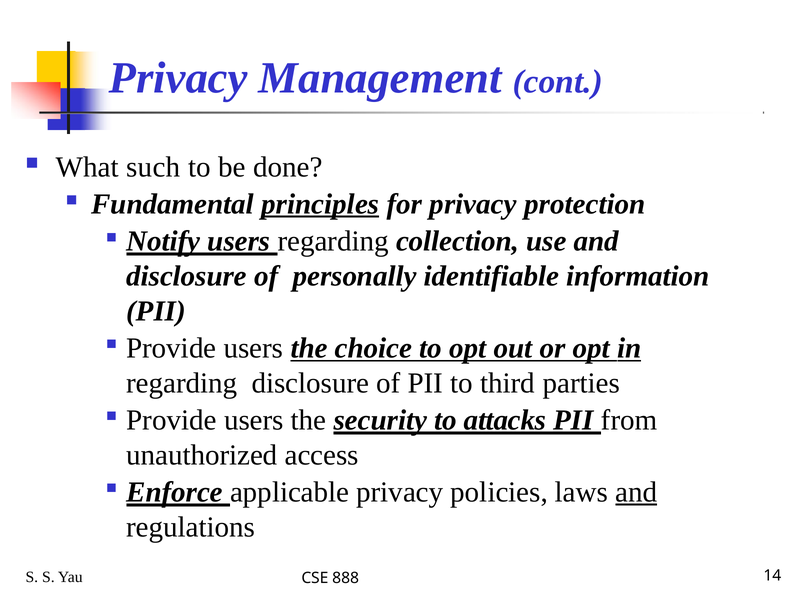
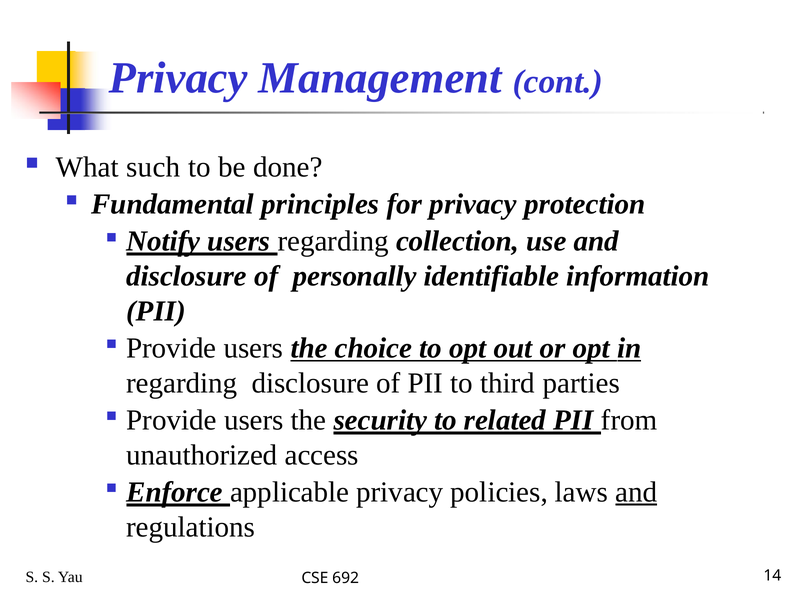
principles underline: present -> none (320, 204)
attacks: attacks -> related (505, 420)
888: 888 -> 692 (346, 578)
